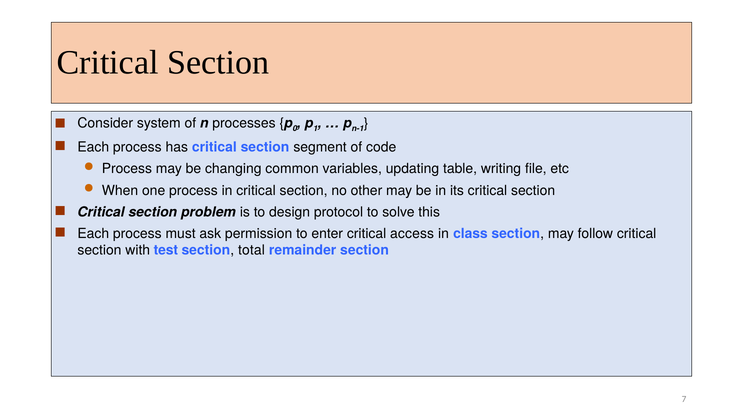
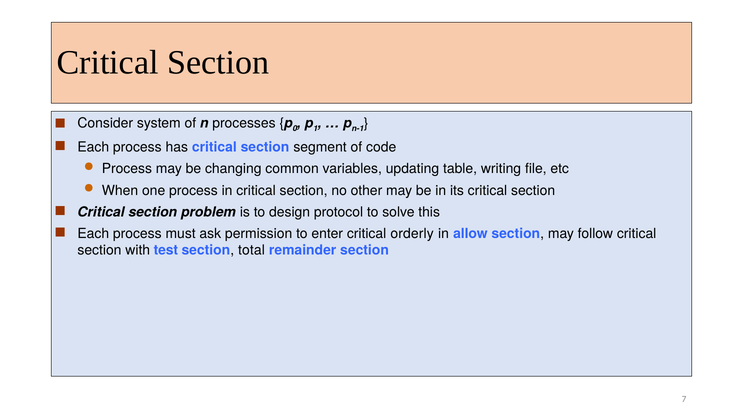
access: access -> orderly (412, 234)
class: class -> allow (470, 234)
